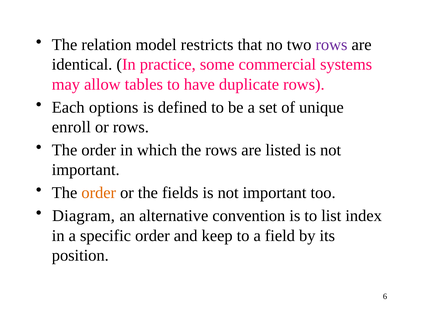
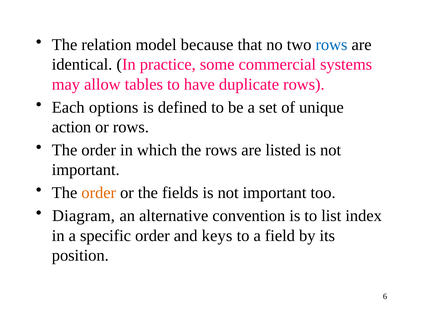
restricts: restricts -> because (207, 45)
rows colour: purple -> blue (331, 45)
enroll: enroll -> action (71, 127)
keep: keep -> keys (217, 236)
